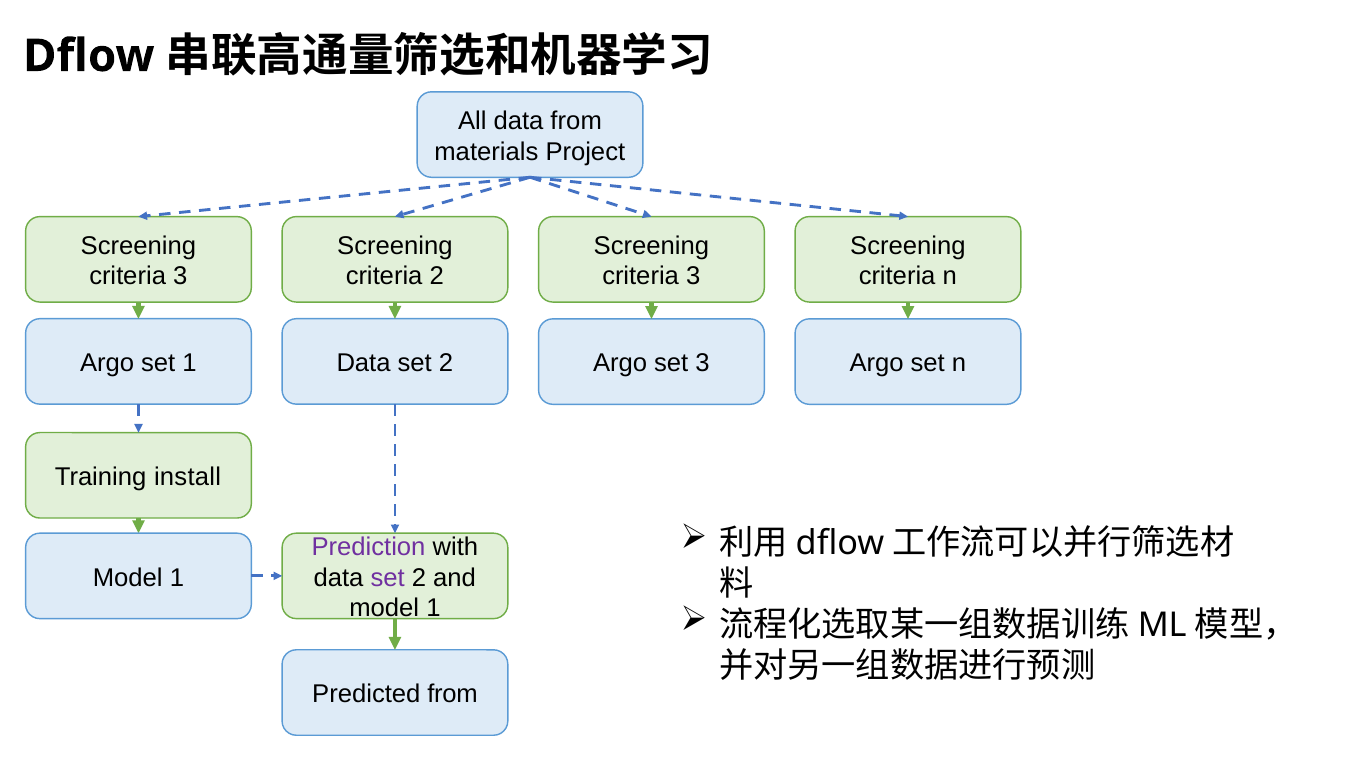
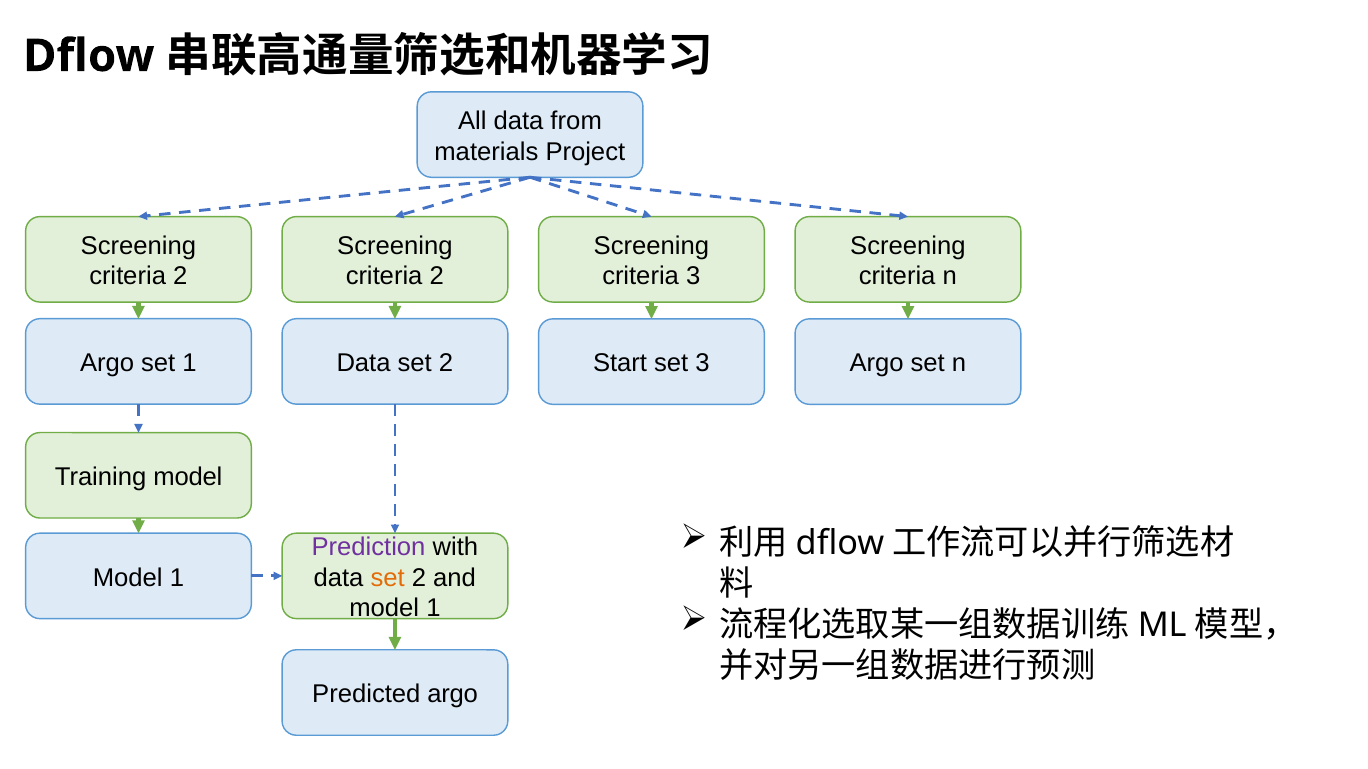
3: 3 -> 2 (180, 277)
2 Argo: Argo -> Start (620, 364)
Training install: install -> model (188, 477)
set colour: purple -> orange (388, 578)
Predicted from: from -> argo (453, 695)
